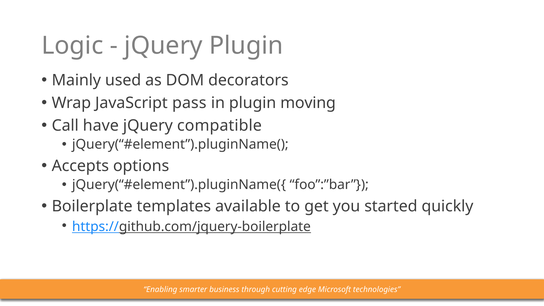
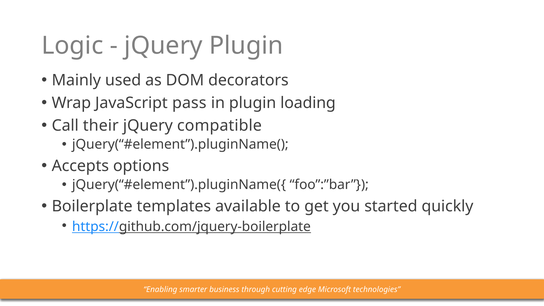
moving: moving -> loading (308, 103)
have: have -> their (101, 126)
